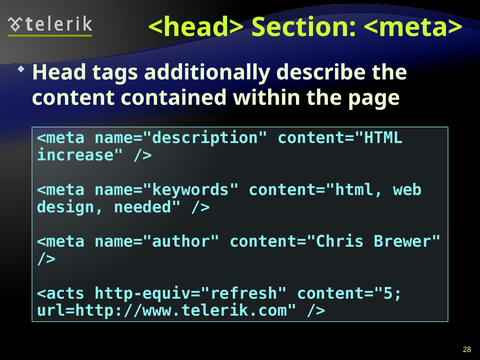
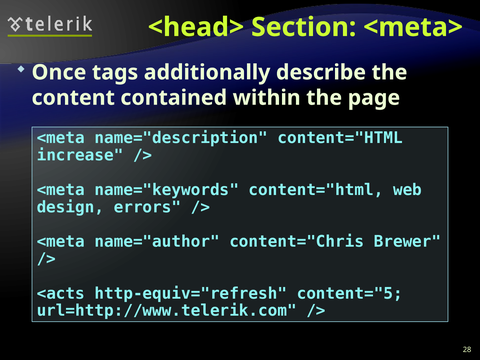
Head: Head -> Once (59, 72)
needed: needed -> errors (147, 207)
